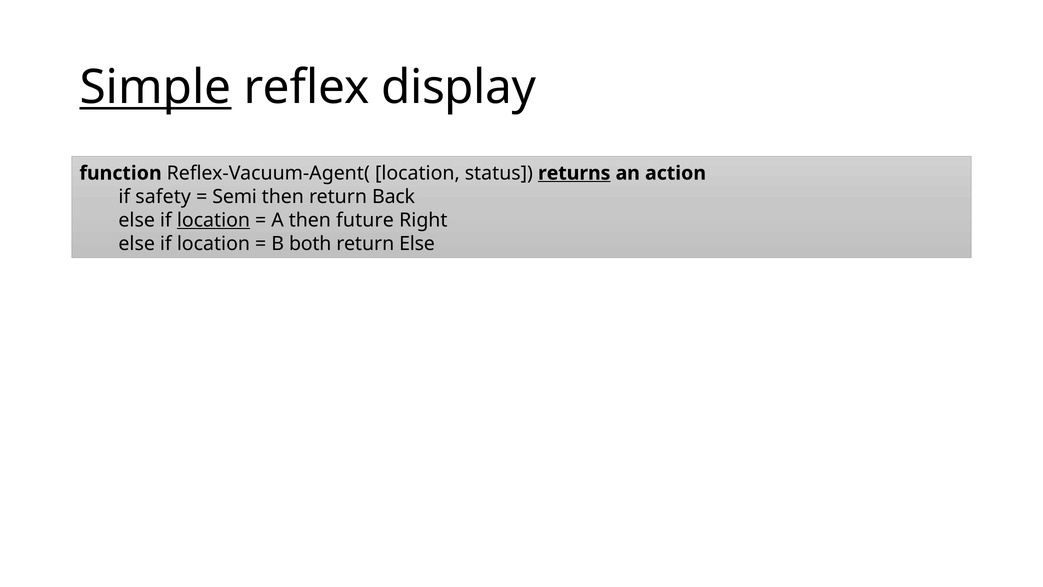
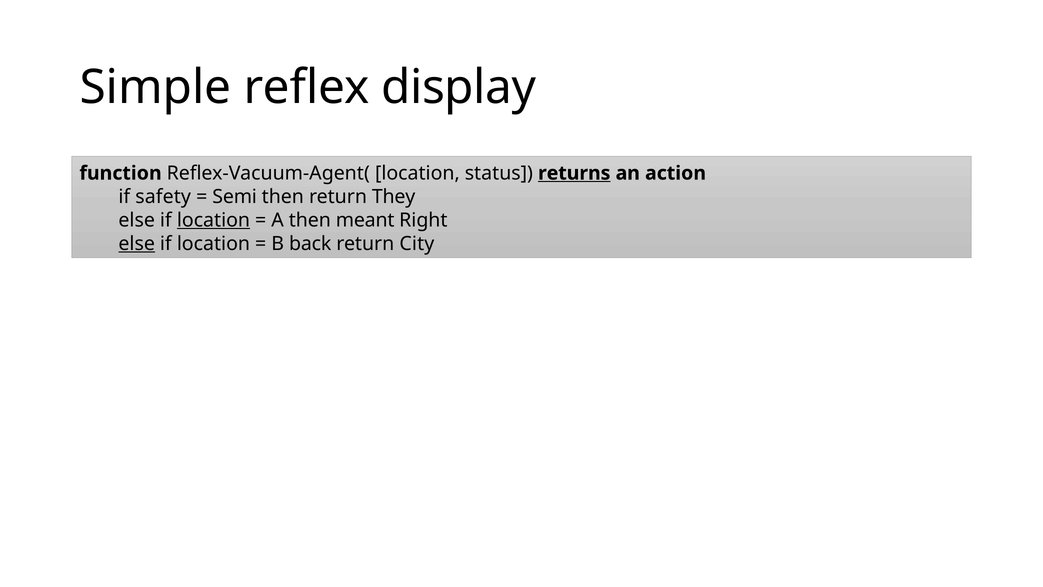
Simple underline: present -> none (155, 88)
Back: Back -> They (394, 197)
future: future -> meant (365, 220)
else underline: none -> present (137, 243)
both: both -> back (310, 243)
return Else: Else -> City (417, 243)
